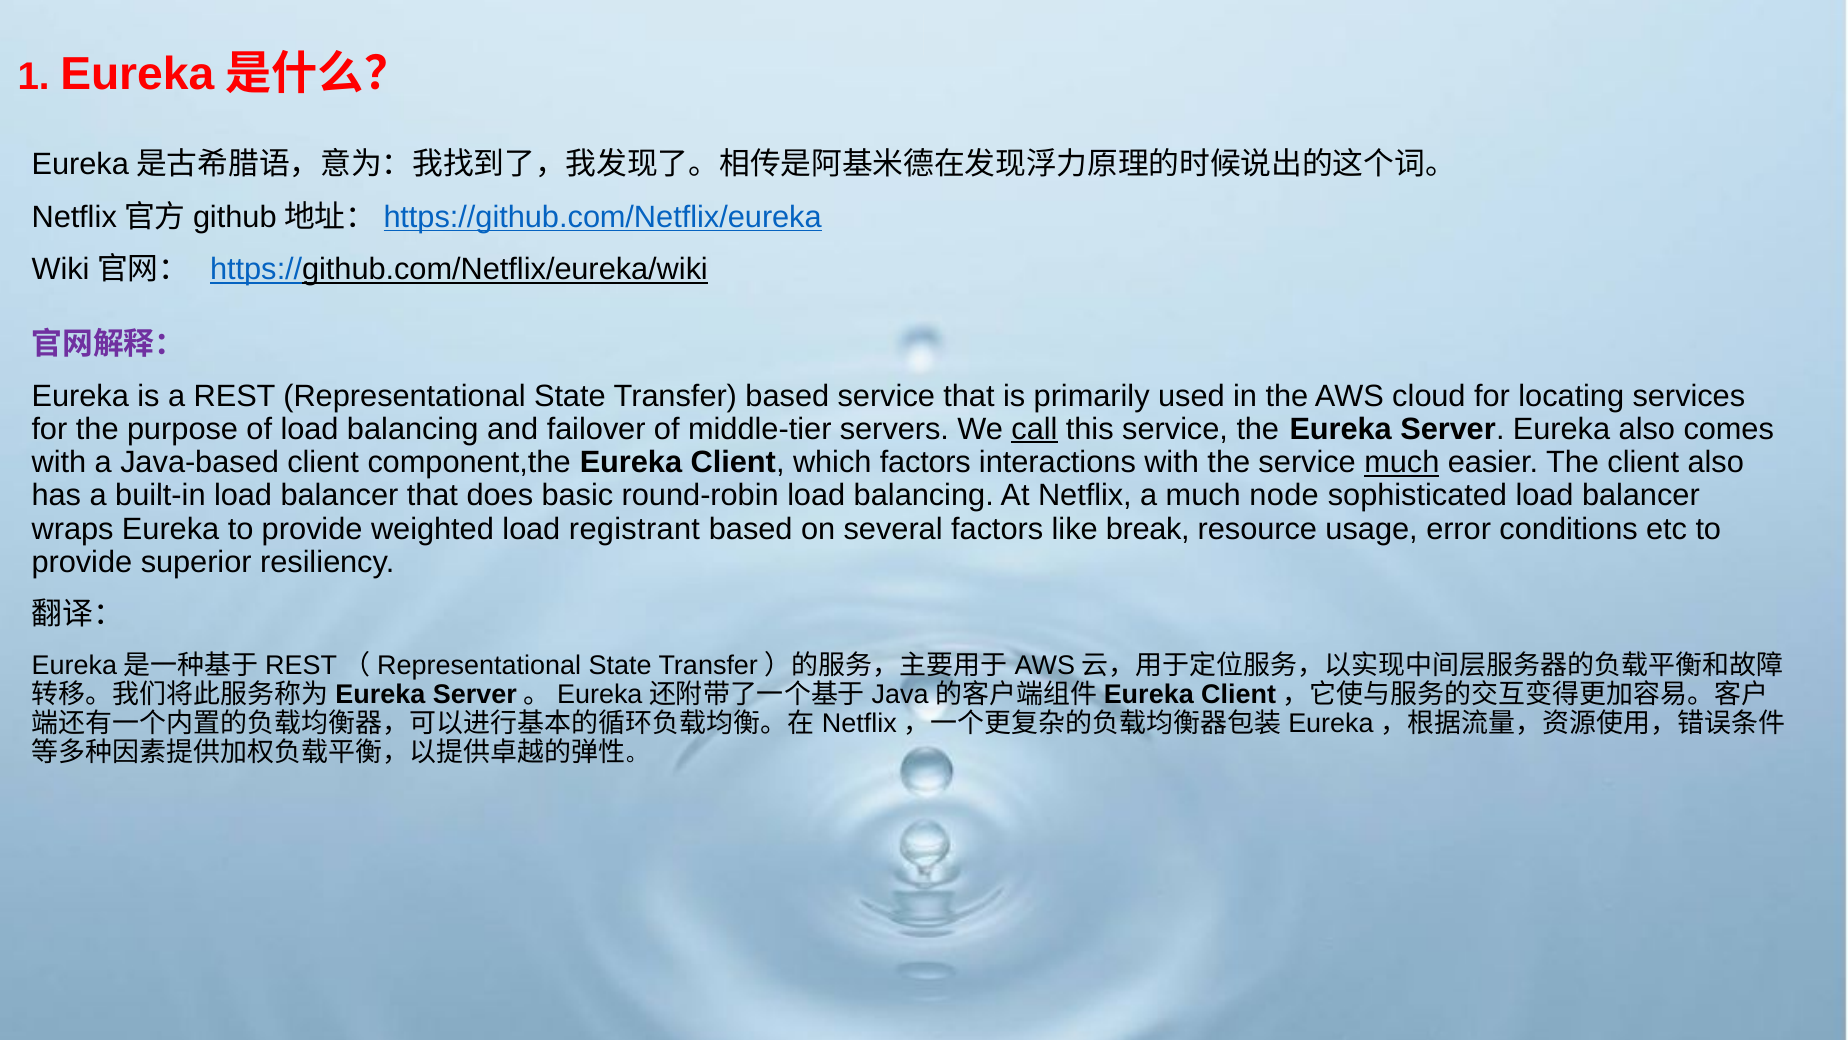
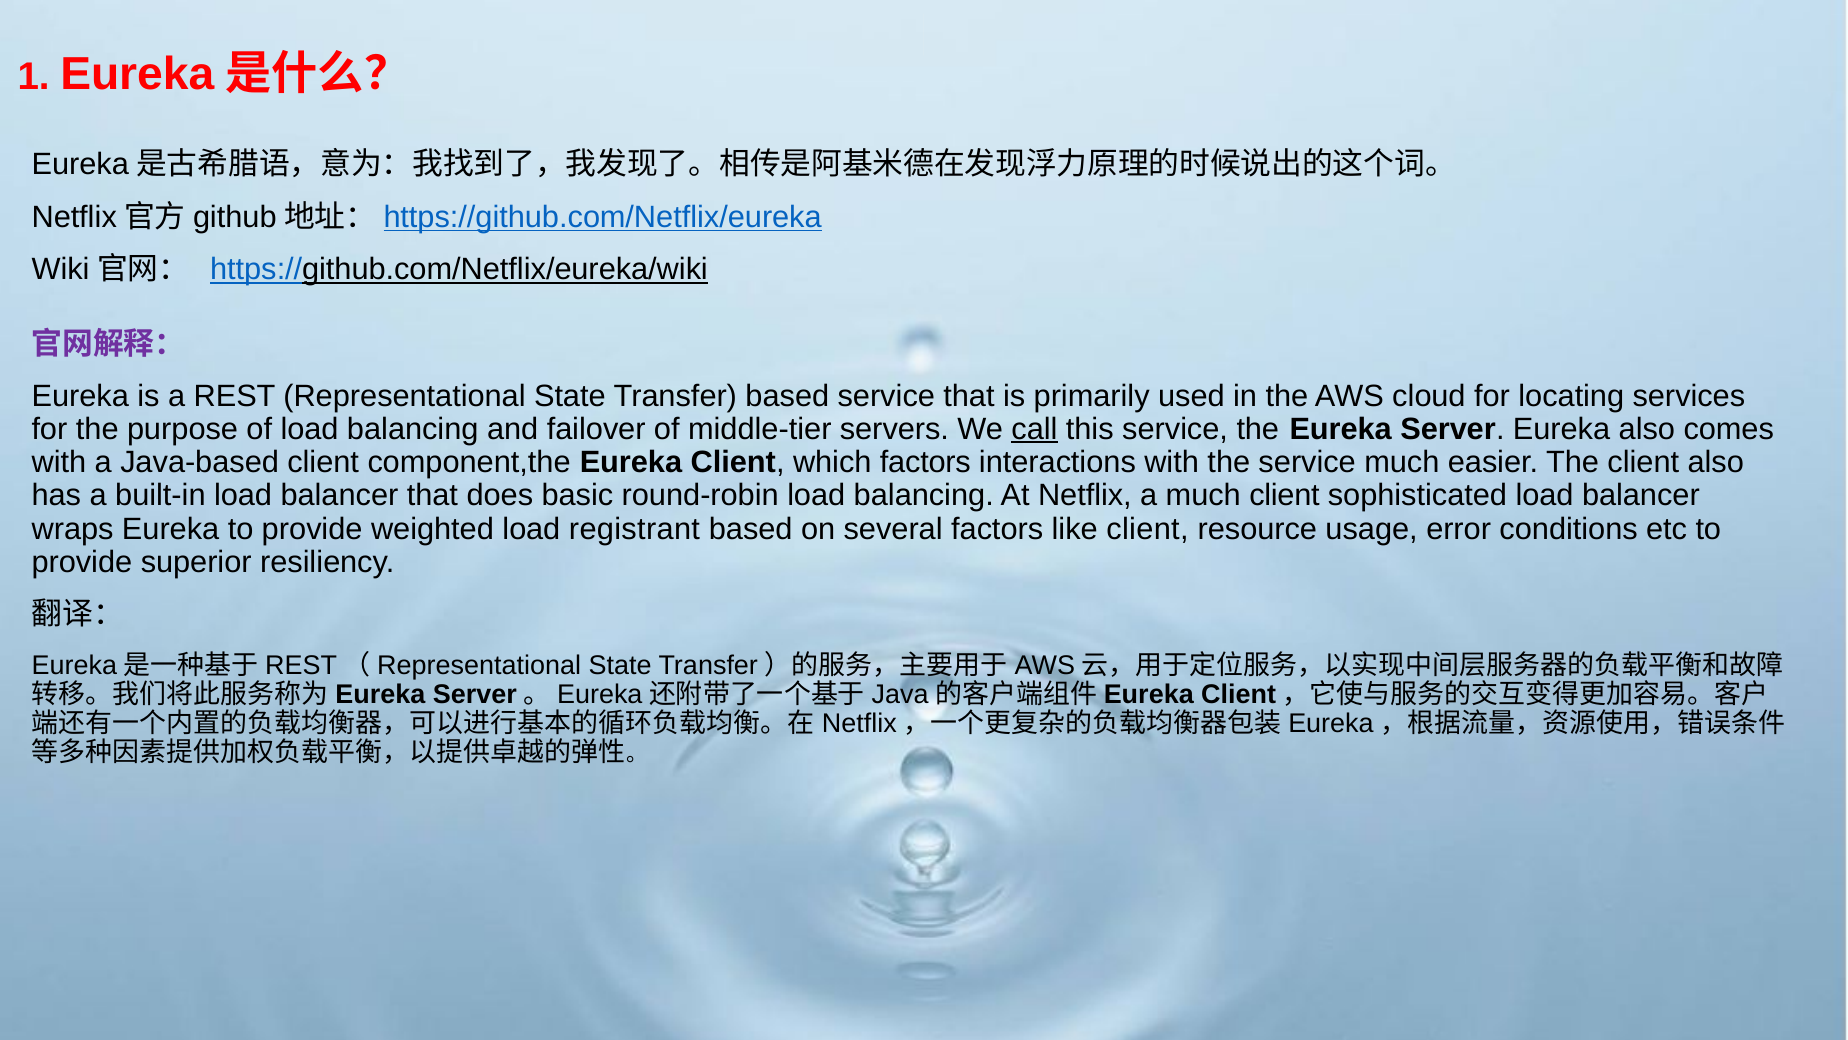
much underline: present -> none (1402, 462)
much node: node -> client (1284, 495)
like break: break -> client (1147, 529)
